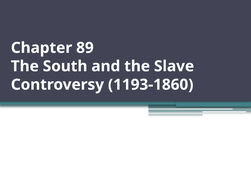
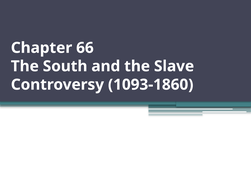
89: 89 -> 66 (85, 48)
1193-1860: 1193-1860 -> 1093-1860 (151, 85)
